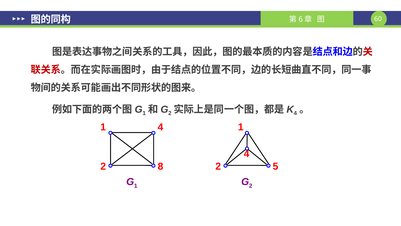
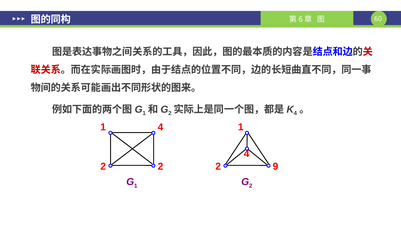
2 8: 8 -> 2 (161, 166)
5: 5 -> 9 (276, 166)
